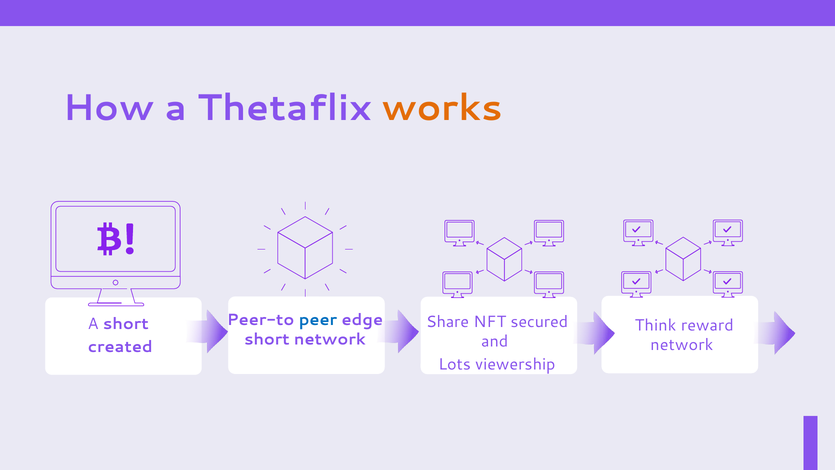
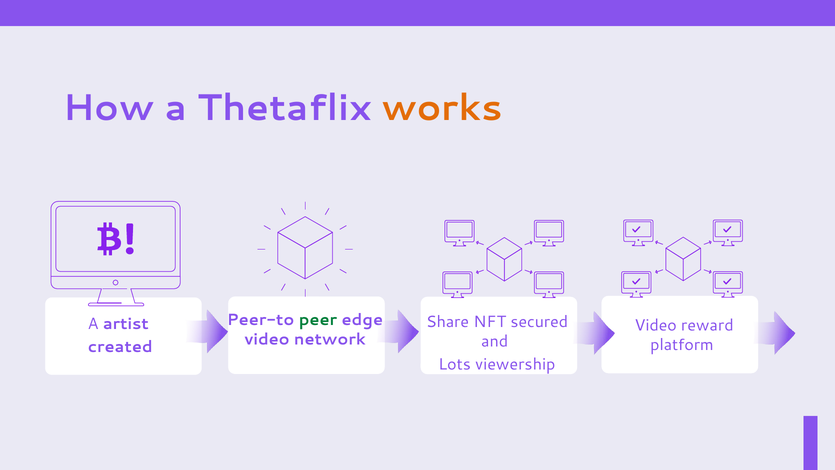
peer colour: blue -> green (318, 320)
A short: short -> artist (126, 324)
Think: Think -> Video (656, 325)
short: short -> video (267, 339)
network: network -> platform (682, 345)
